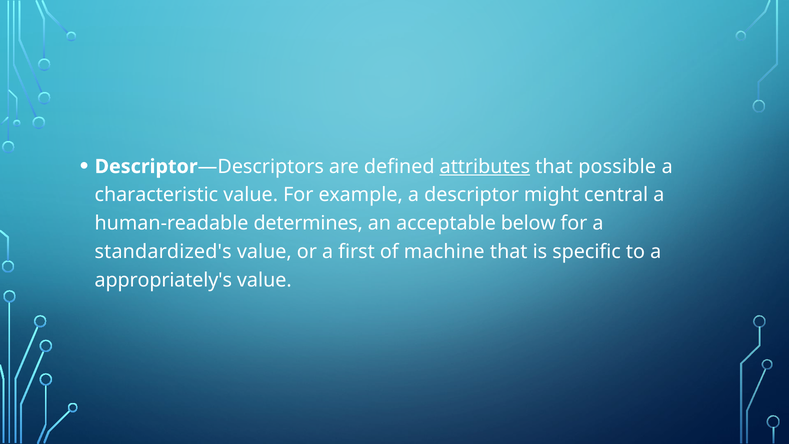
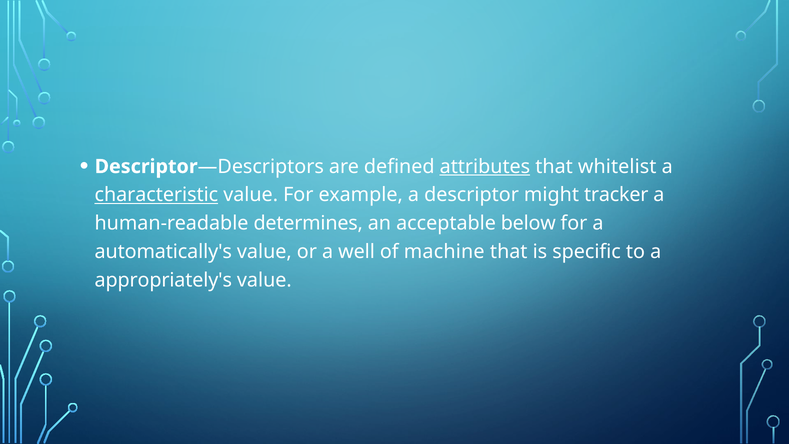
possible: possible -> whitelist (617, 166)
characteristic underline: none -> present (156, 195)
central: central -> tracker (616, 195)
standardized's: standardized's -> automatically's (163, 252)
first: first -> well (357, 252)
